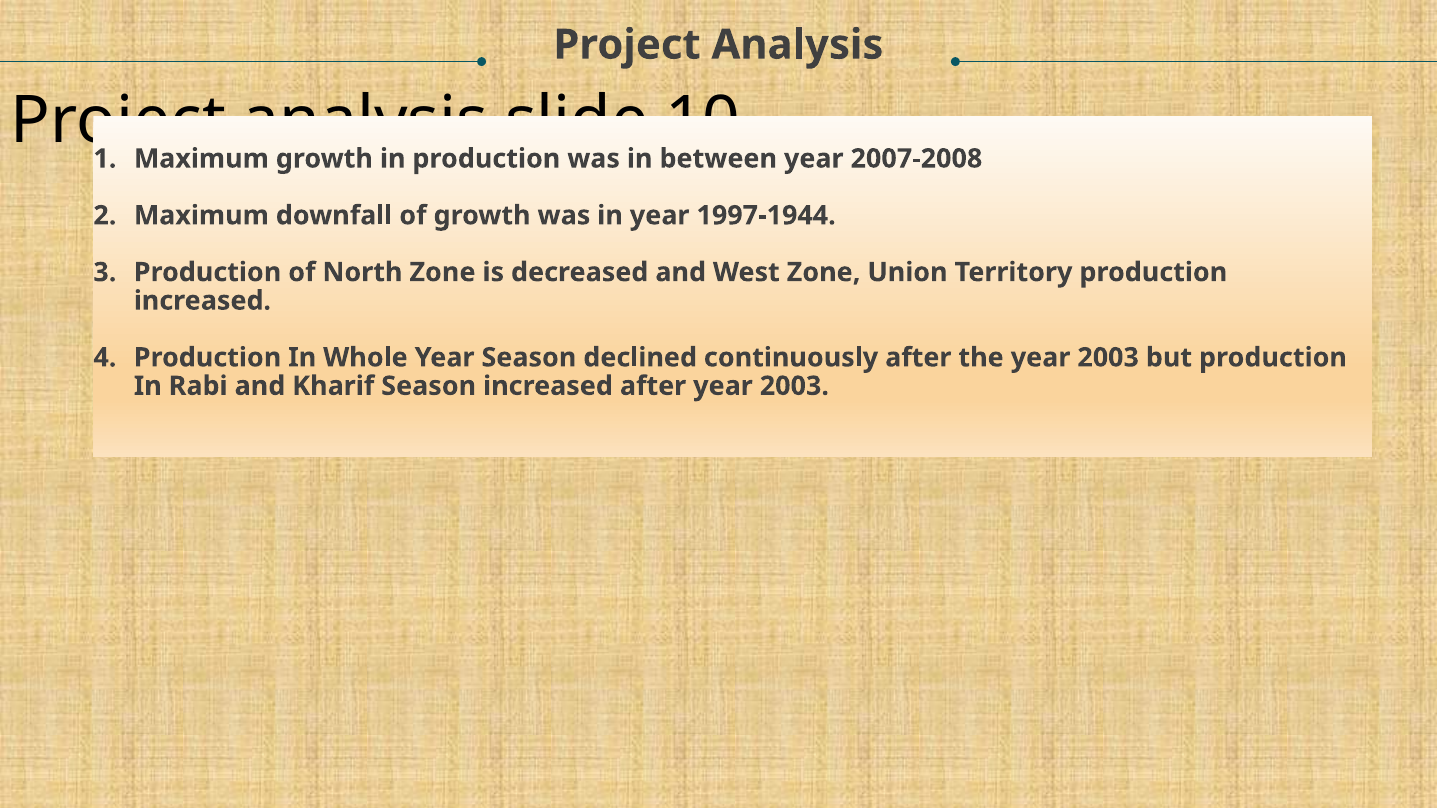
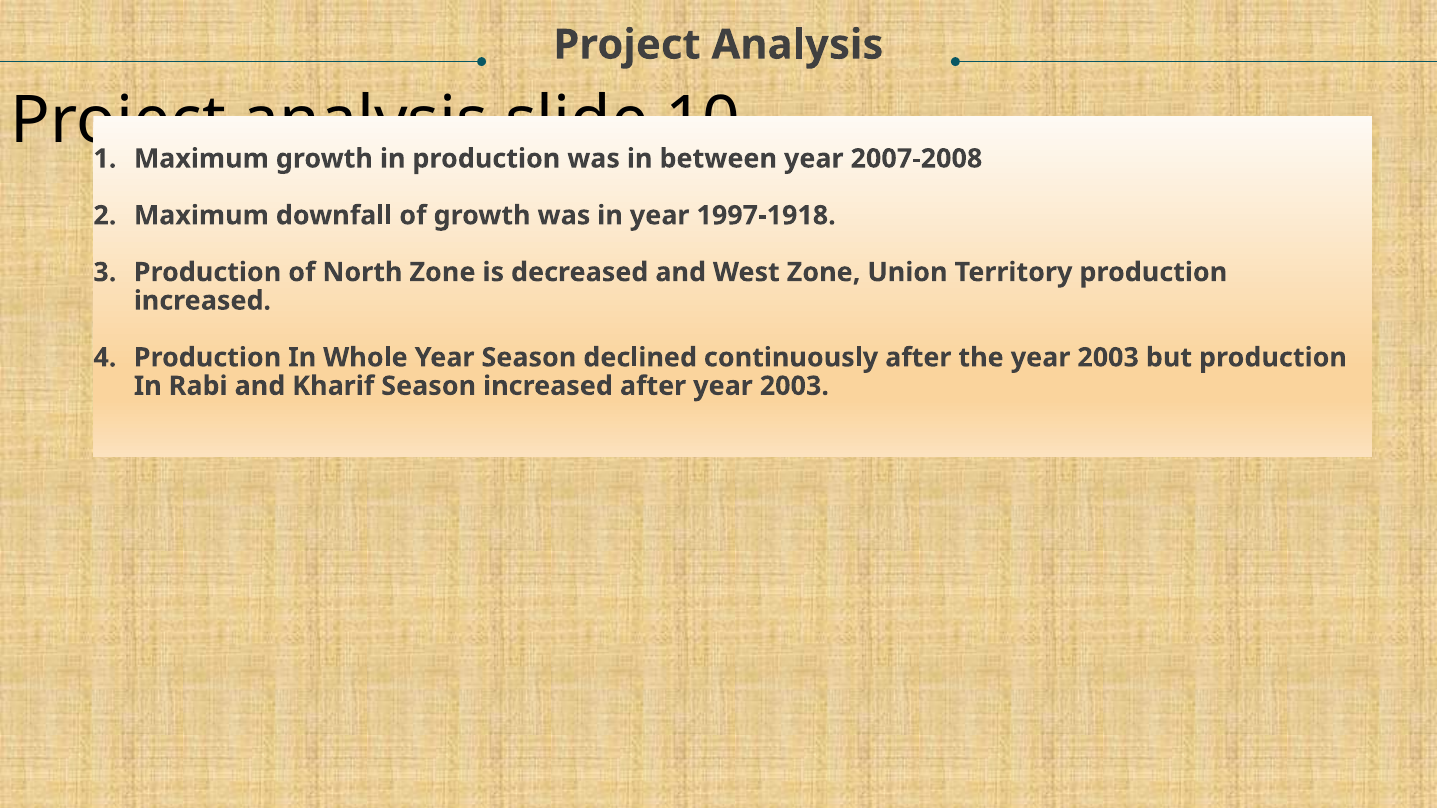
1997-1944: 1997-1944 -> 1997-1918 (766, 216)
